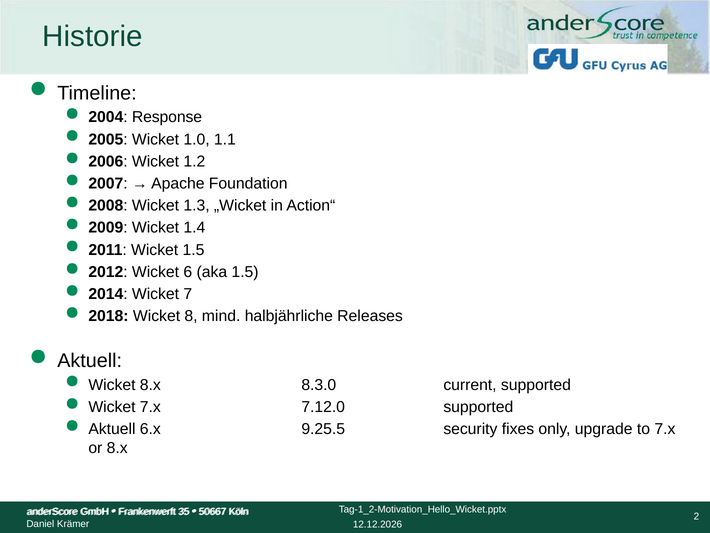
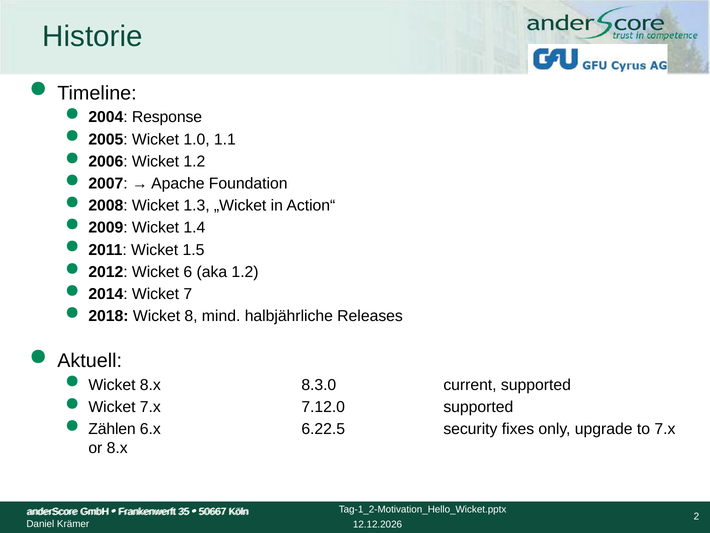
aka 1.5: 1.5 -> 1.2 (245, 272)
Aktuell: Aktuell -> Zählen (112, 429)
9.25.5: 9.25.5 -> 6.22.5 (323, 429)
